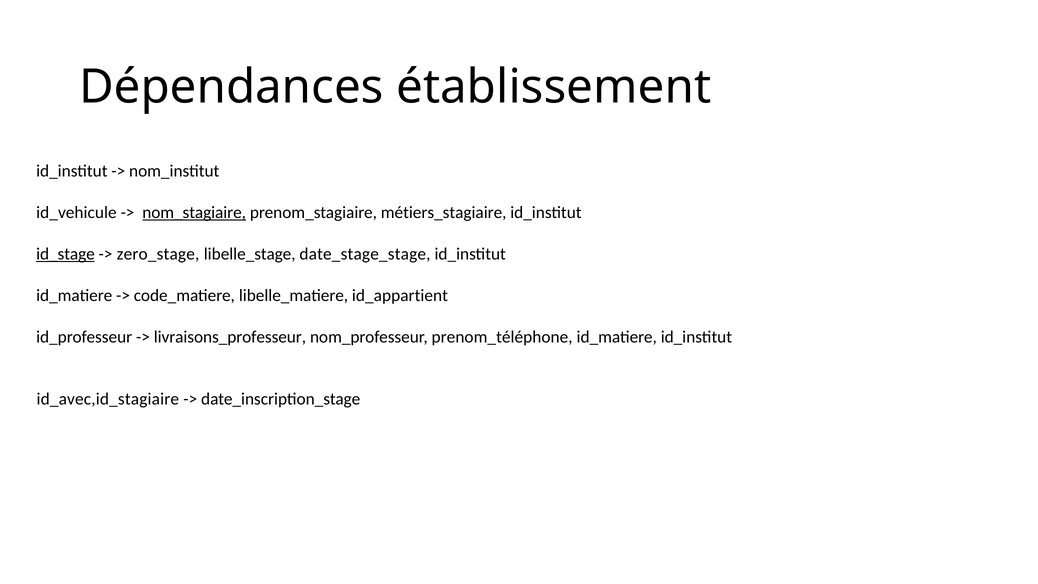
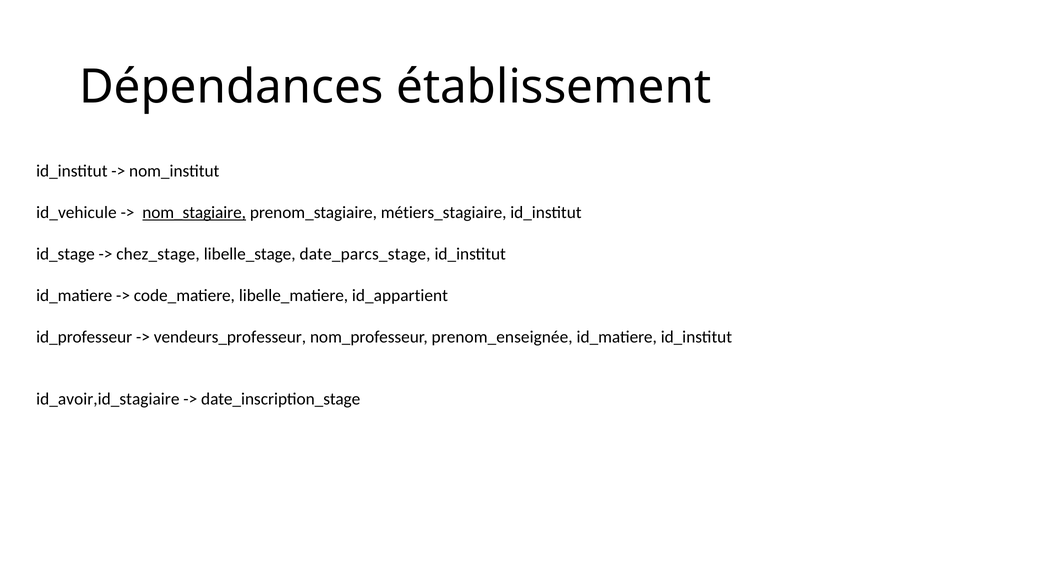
id_stage underline: present -> none (66, 254)
zero_stage: zero_stage -> chez_stage (158, 254)
date_stage_stage: date_stage_stage -> date_parcs_stage (365, 254)
livraisons_professeur: livraisons_professeur -> vendeurs_professeur (230, 337)
prenom_téléphone: prenom_téléphone -> prenom_enseignée (502, 337)
id_avec,id_stagiaire: id_avec,id_stagiaire -> id_avoir,id_stagiaire (108, 399)
